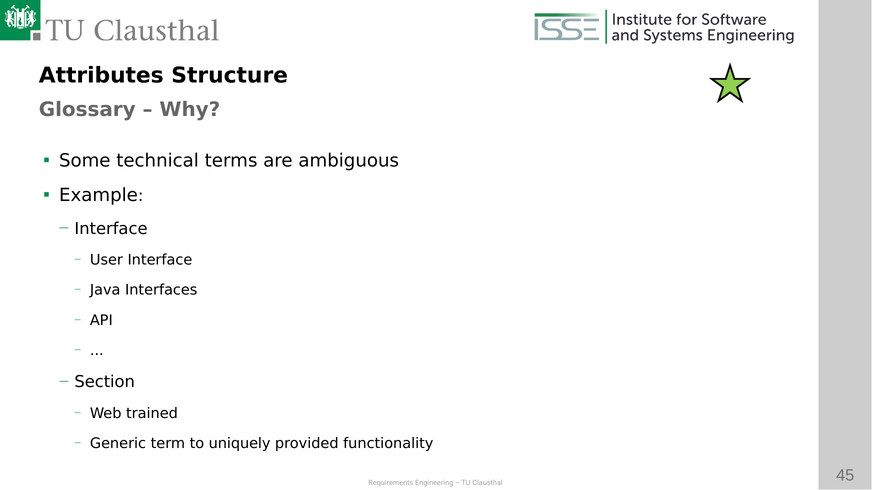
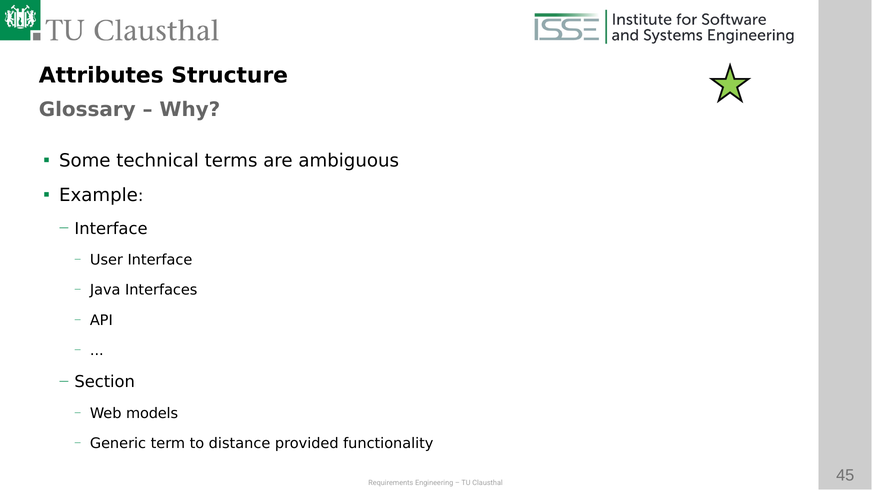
trained: trained -> models (152, 414)
uniquely: uniquely -> distance (240, 444)
